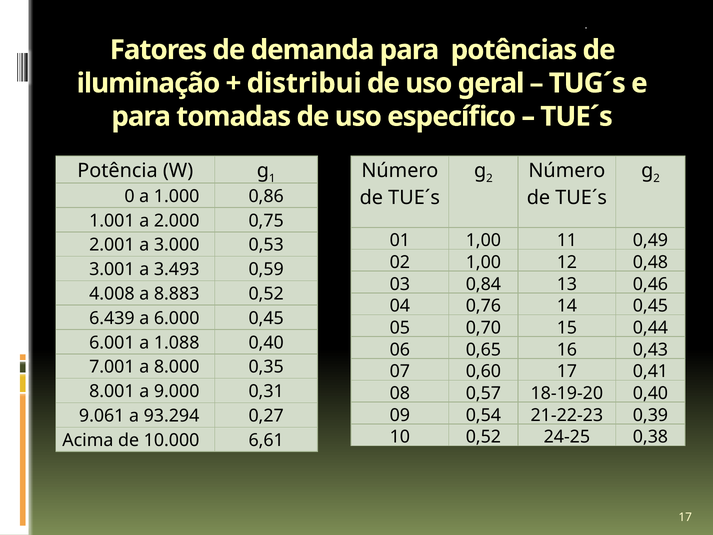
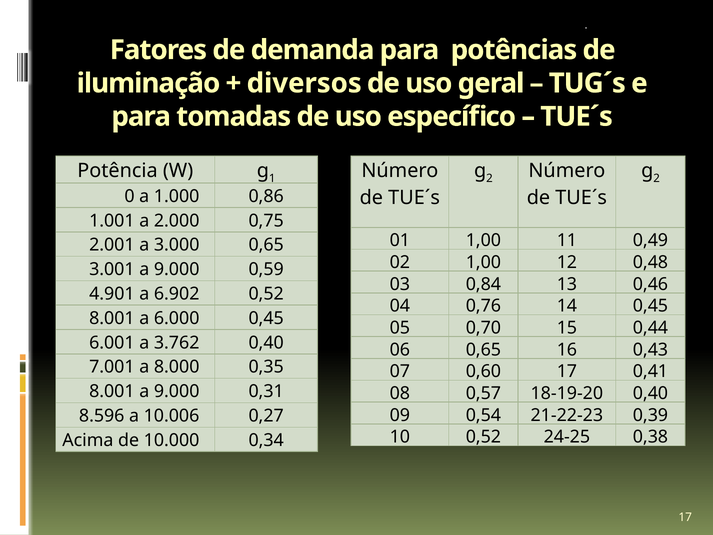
distribui: distribui -> diversos (304, 83)
3.000 0,53: 0,53 -> 0,65 (266, 245)
3.001 a 3.493: 3.493 -> 9.000 (177, 269)
4.008: 4.008 -> 4.901 (112, 294)
8.883: 8.883 -> 6.902 (177, 294)
6.439: 6.439 -> 8.001 (112, 318)
1.088: 1.088 -> 3.762 (177, 343)
9.061: 9.061 -> 8.596 (102, 416)
93.294: 93.294 -> 10.006 (172, 416)
6,61: 6,61 -> 0,34 (266, 440)
